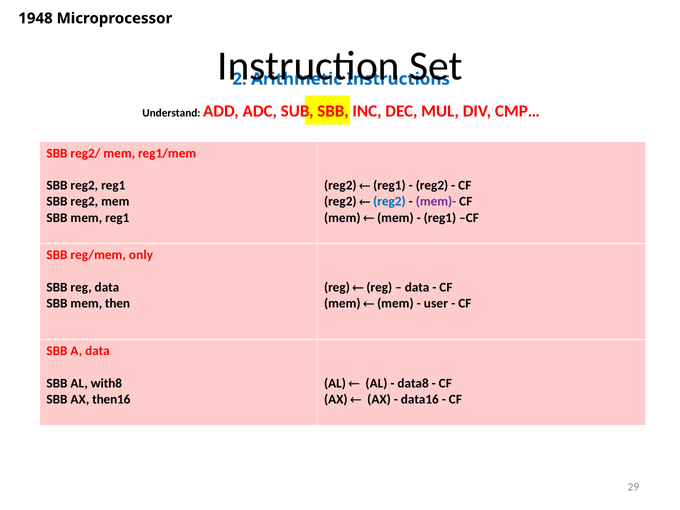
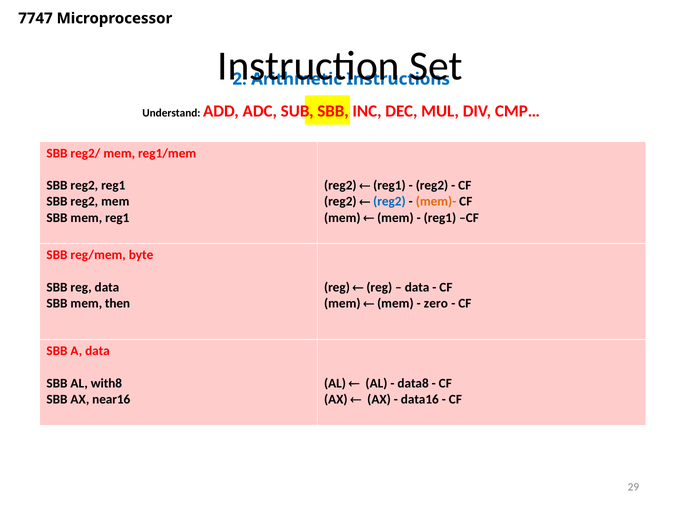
1948: 1948 -> 7747 (35, 18)
mem)- colour: purple -> orange (436, 202)
only: only -> byte (141, 255)
user: user -> zero (436, 303)
then16: then16 -> near16 (111, 399)
